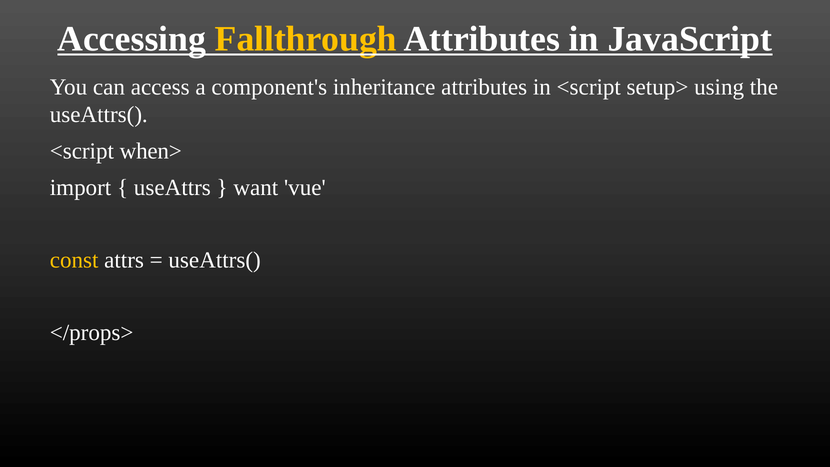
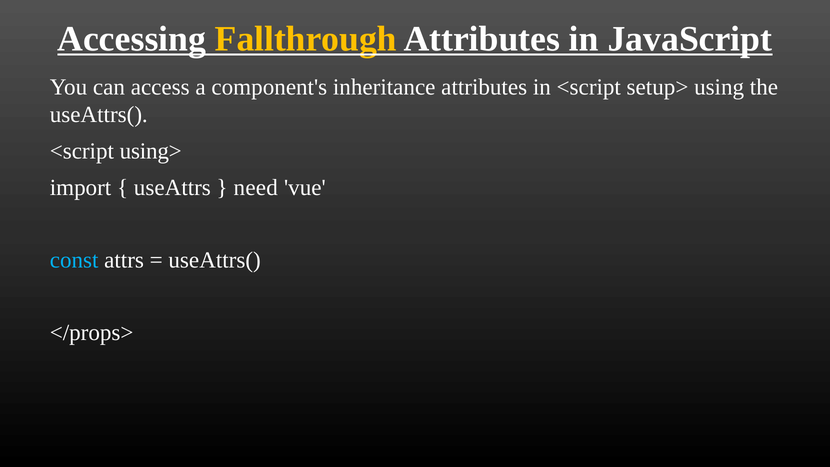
when>: when> -> using> (151, 151)
want: want -> need (256, 187)
const colour: yellow -> light blue (74, 260)
